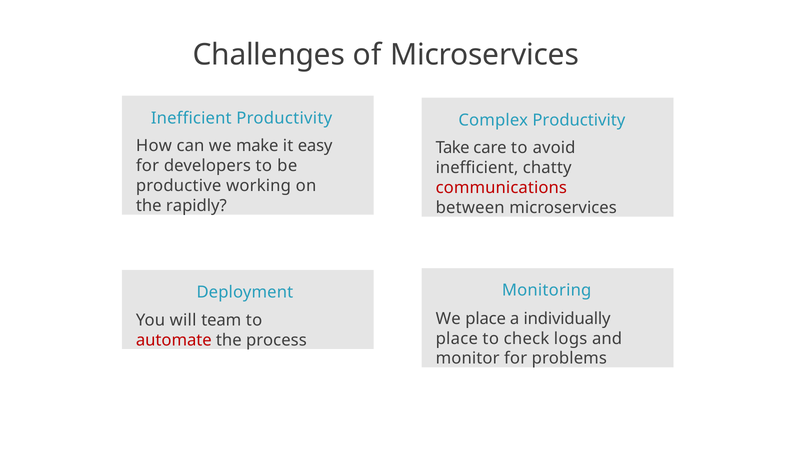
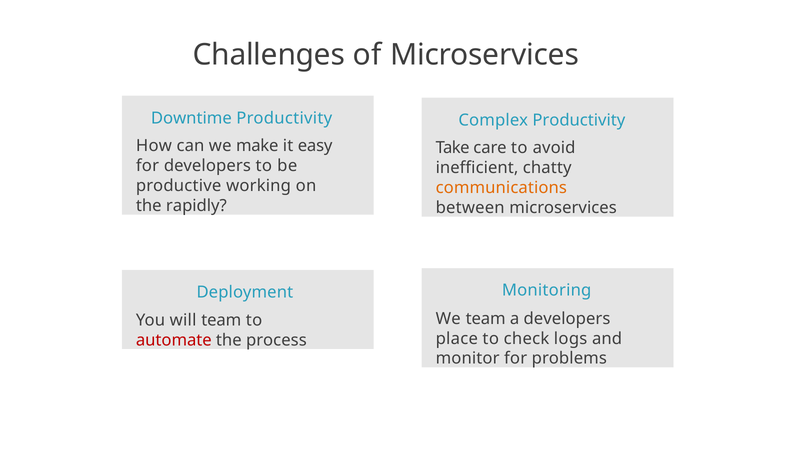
Inefficient: Inefficient -> Downtime (191, 118)
communications colour: red -> orange (501, 188)
We place: place -> team (486, 319)
a individually: individually -> developers (567, 319)
